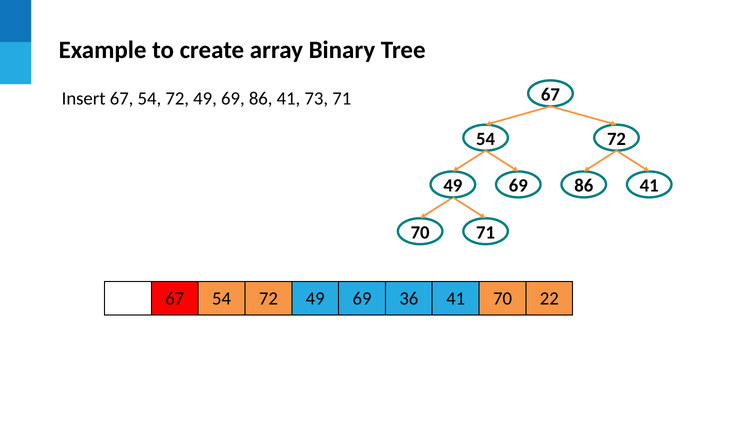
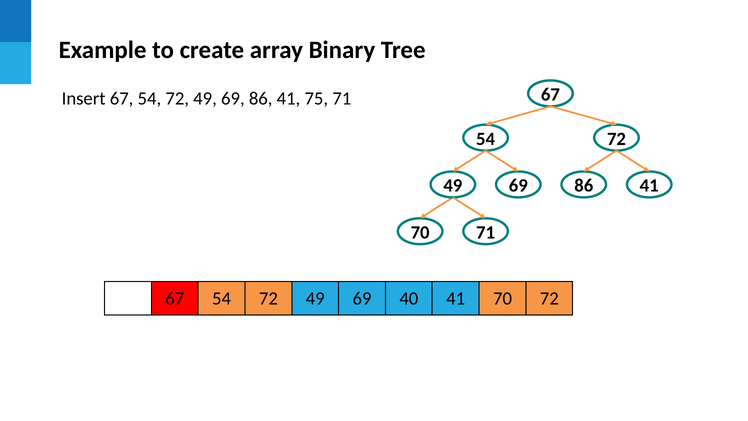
73: 73 -> 75 (316, 99)
36: 36 -> 40 (409, 299)
70 22: 22 -> 72 (549, 299)
